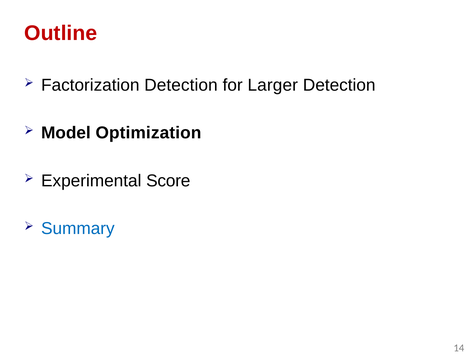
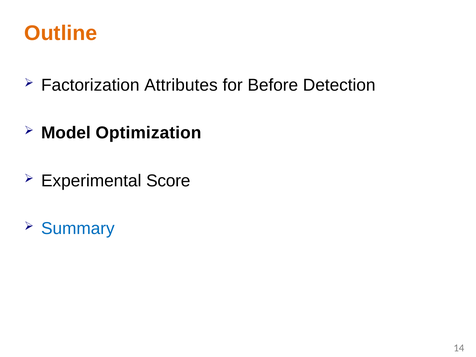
Outline colour: red -> orange (61, 33)
Factorization Detection: Detection -> Attributes (181, 85)
Larger: Larger -> Before (273, 85)
